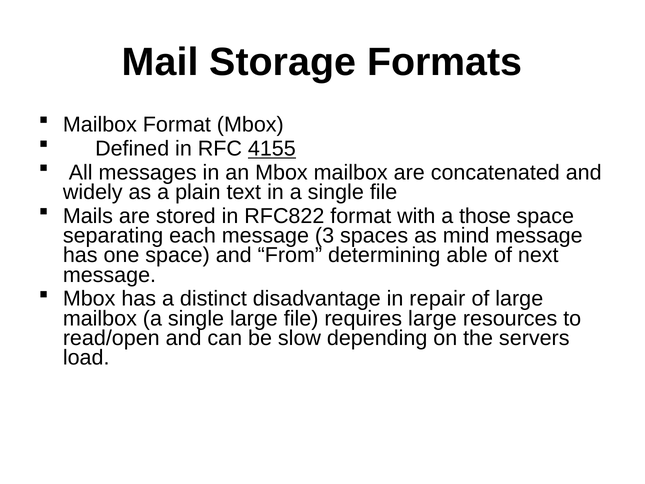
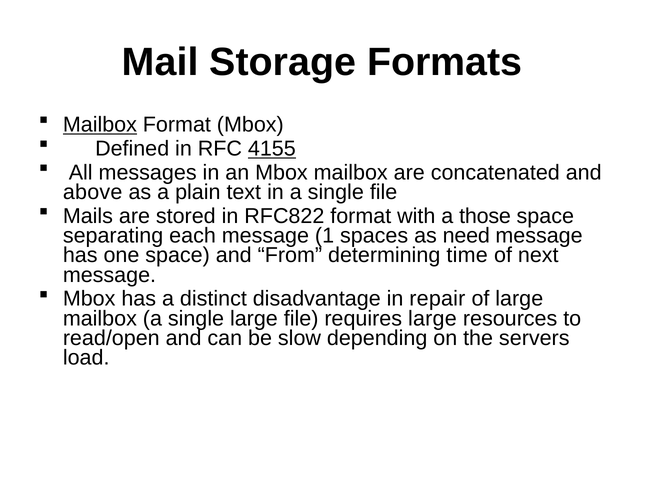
Mailbox underline: none -> present (100, 125)
widely: widely -> above (93, 192)
3: 3 -> 1 (325, 236)
mind: mind -> need (466, 236)
able: able -> time (467, 255)
